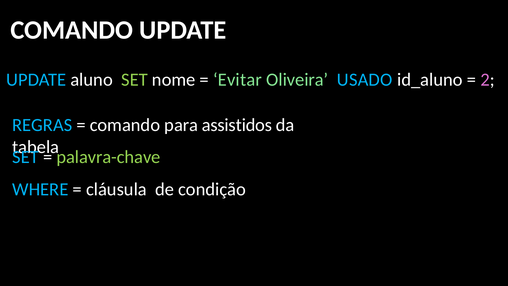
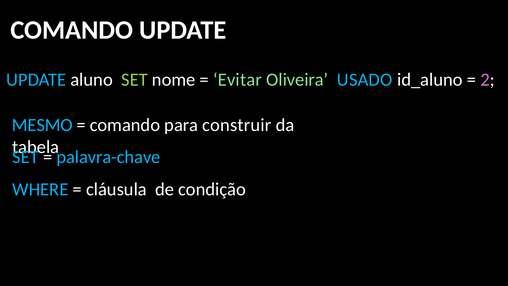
REGRAS: REGRAS -> MESMO (42, 125)
assistidos: assistidos -> construir (237, 125)
palavra-chave colour: light green -> light blue (108, 157)
